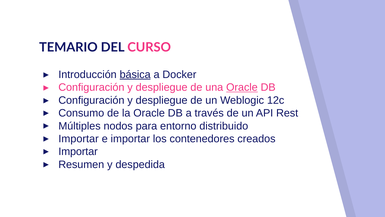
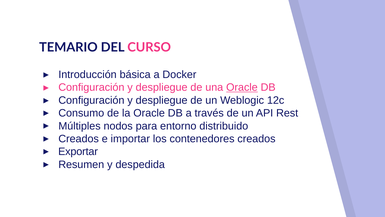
básica underline: present -> none (135, 74)
Importar: Importar -> Creados (79, 139)
Importar: Importar -> Exportar (78, 151)
